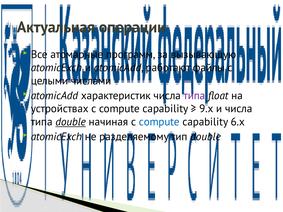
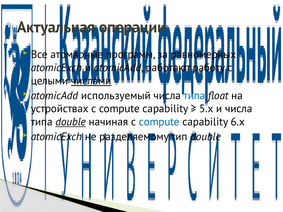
вызывающую: вызывающую -> равномерных (203, 55)
файлы: файлы -> работу (209, 68)
числами underline: none -> present (91, 81)
характеристик: характеристик -> используемый (116, 96)
типа colour: purple -> blue (194, 96)
9.x: 9.x -> 5.x (206, 109)
